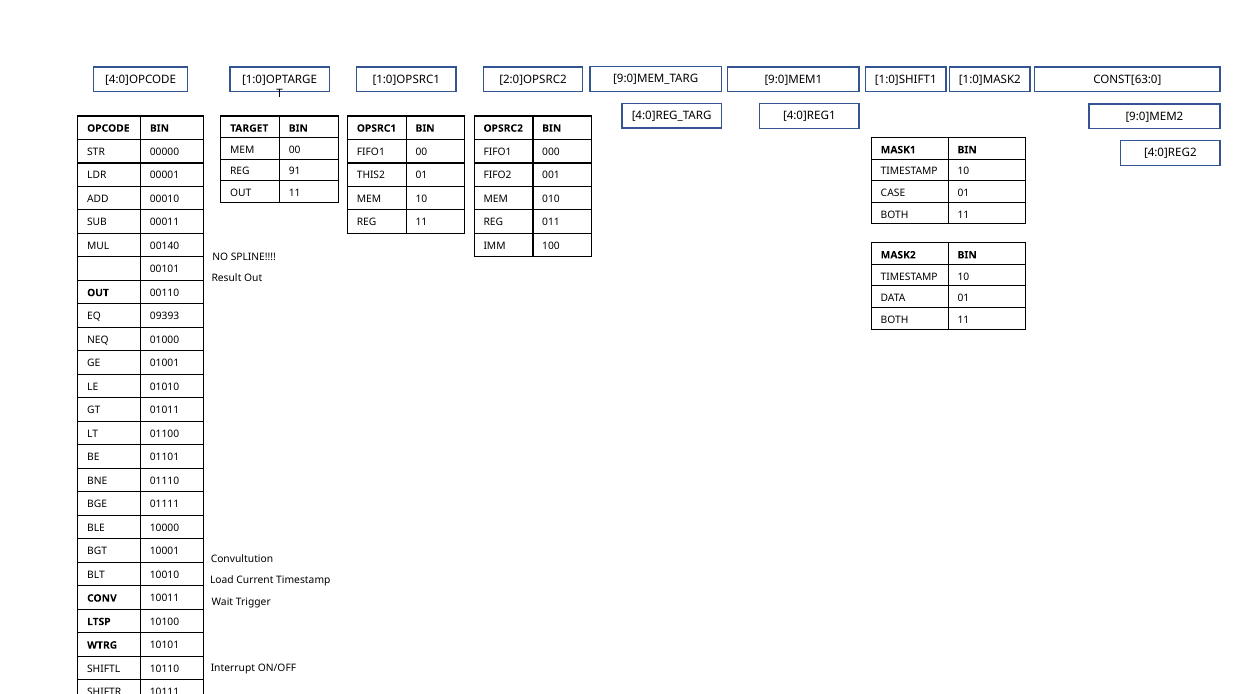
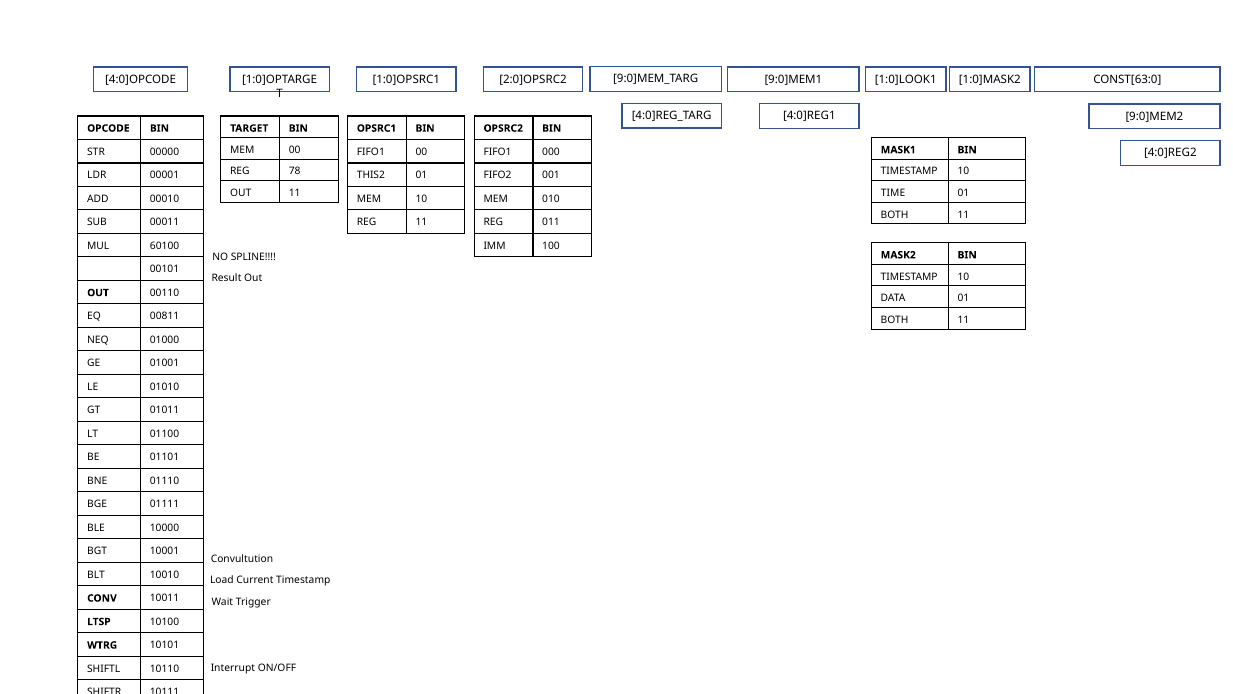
1:0]SHIFT1: 1:0]SHIFT1 -> 1:0]LOOK1 (906, 79)
91: 91 -> 78 (295, 171)
CASE: CASE -> TIME (893, 193)
00140: 00140 -> 60100 (165, 246)
09393: 09393 -> 00811 (165, 316)
